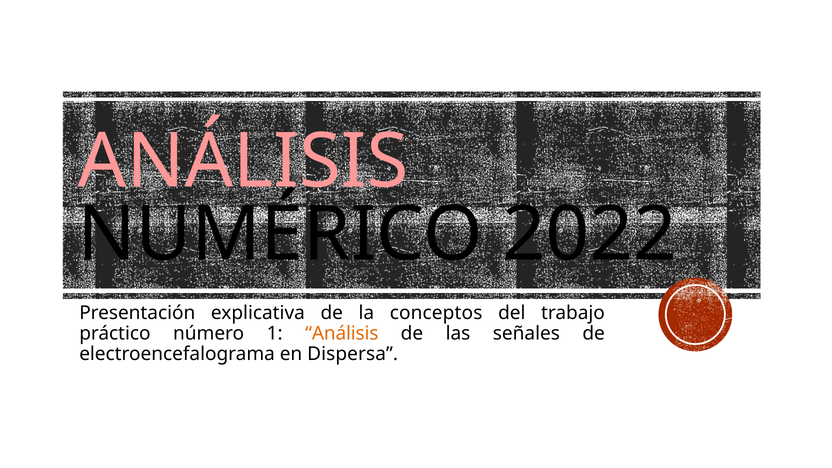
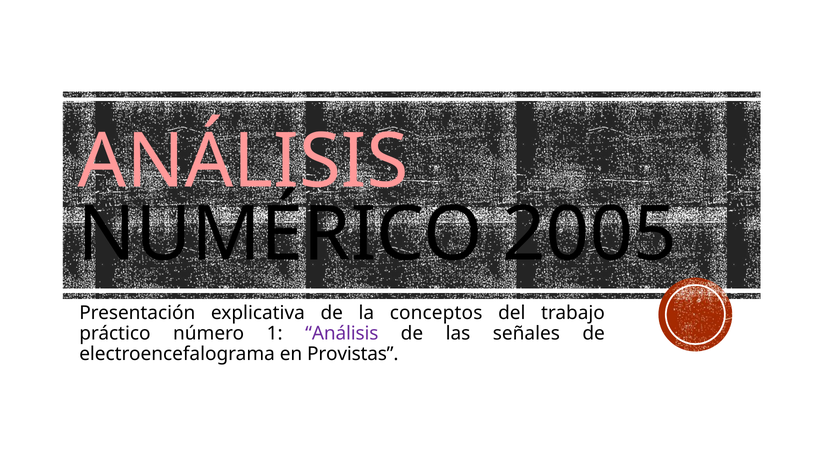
2022: 2022 -> 2005 (590, 235)
Análisis colour: orange -> purple (342, 333)
Dispersa: Dispersa -> Provistas (353, 354)
